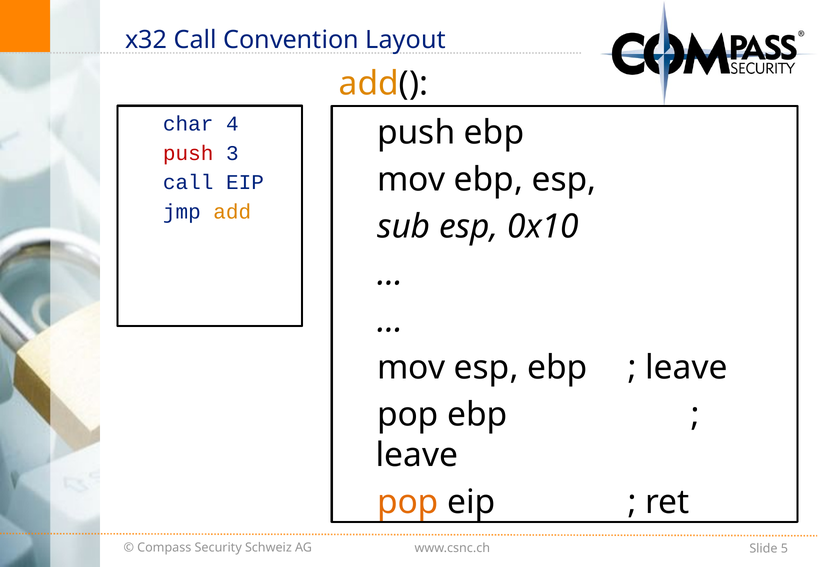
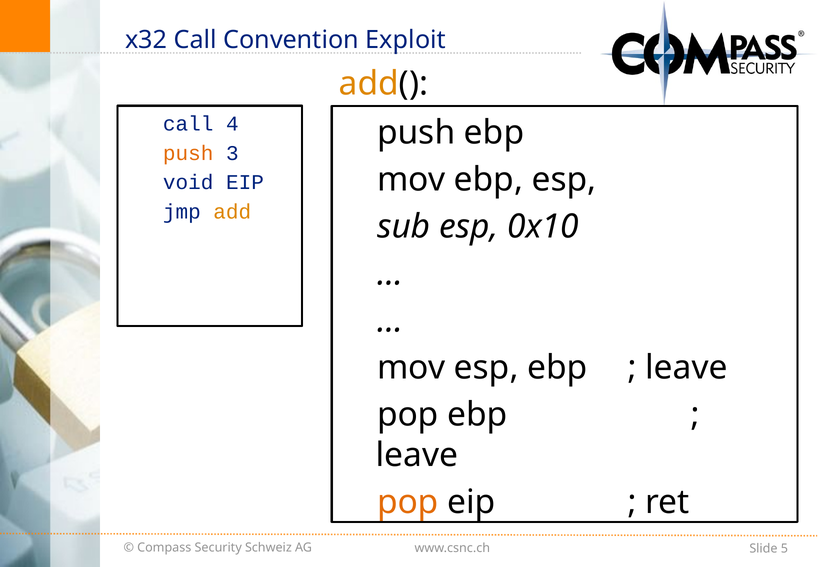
Layout: Layout -> Exploit (406, 40)
char: char -> call (188, 124)
push colour: red -> orange (188, 153)
call: call -> void (188, 182)
